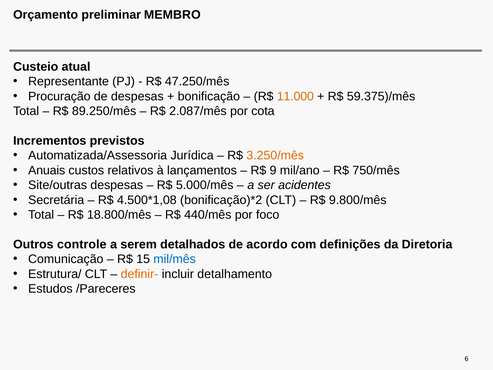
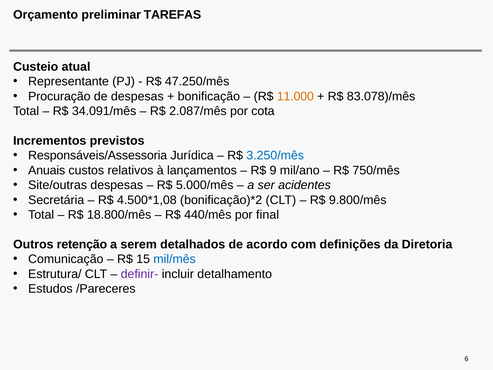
MEMBRO: MEMBRO -> TAREFAS (172, 15)
59.375)/mês: 59.375)/mês -> 83.078)/mês (381, 96)
89.250/mês: 89.250/mês -> 34.091/mês (104, 111)
Automatizada/Assessoria: Automatizada/Assessoria -> Responsáveis/Assessoria (98, 155)
3.250/mês colour: orange -> blue (275, 155)
foco: foco -> final (268, 215)
controle: controle -> retenção (82, 244)
definir- colour: orange -> purple (140, 274)
